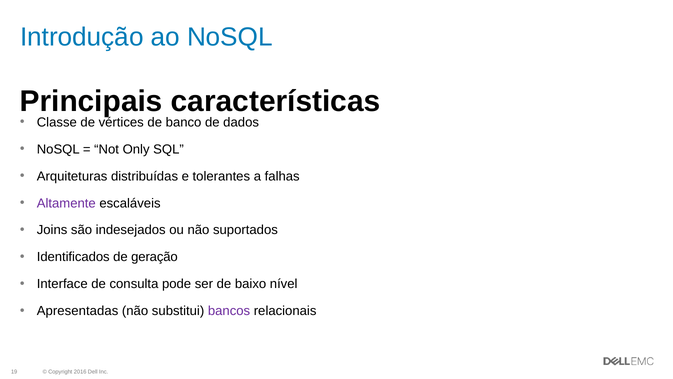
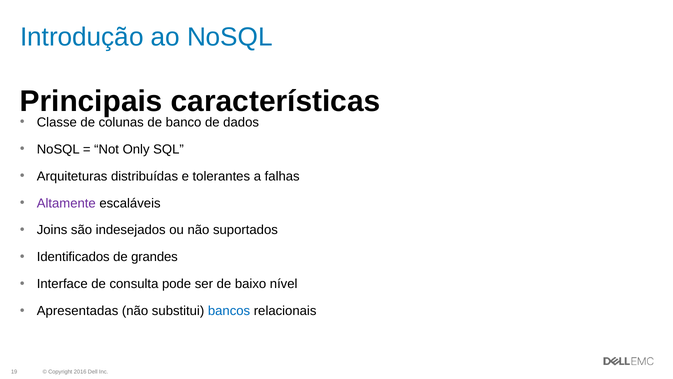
vértices: vértices -> colunas (121, 122)
geração: geração -> grandes (154, 257)
bancos colour: purple -> blue (229, 311)
